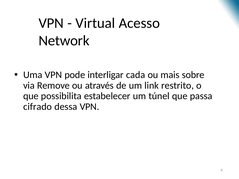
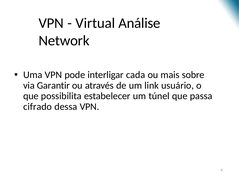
Acesso: Acesso -> Análise (139, 23)
Remove: Remove -> Garantir (53, 86)
restrito: restrito -> usuário (178, 86)
